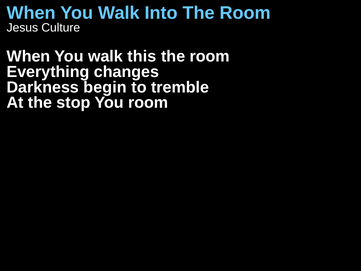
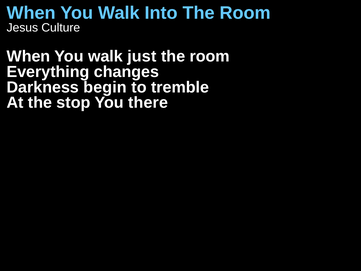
this: this -> just (142, 56)
You room: room -> there (148, 103)
